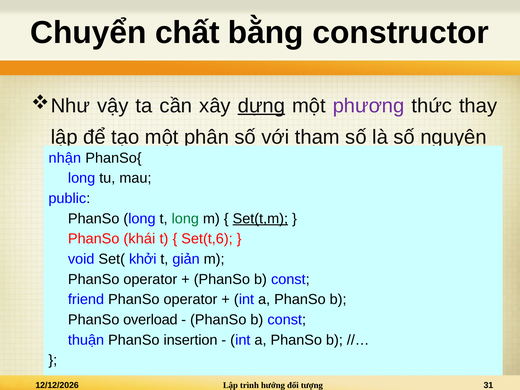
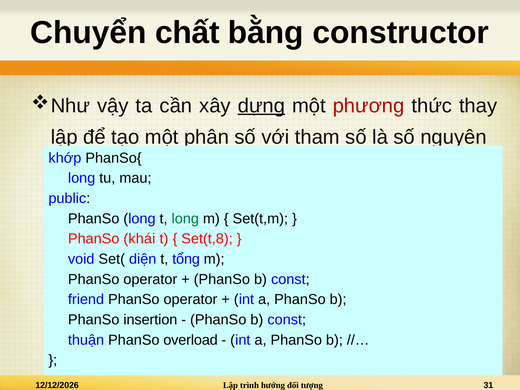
phương colour: purple -> red (369, 106)
nhận: nhận -> khớp (65, 158)
Set(t,m underline: present -> none (260, 219)
Set(t,6: Set(t,6 -> Set(t,8 (207, 239)
khởi: khởi -> diện (143, 259)
giản: giản -> tổng (186, 259)
overload: overload -> insertion (150, 320)
insertion: insertion -> overload (191, 340)
